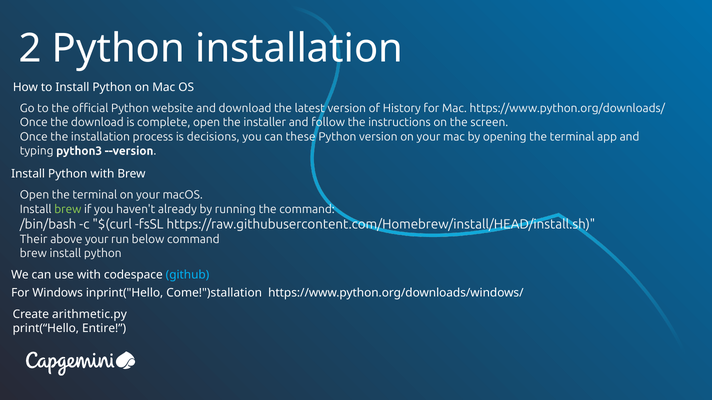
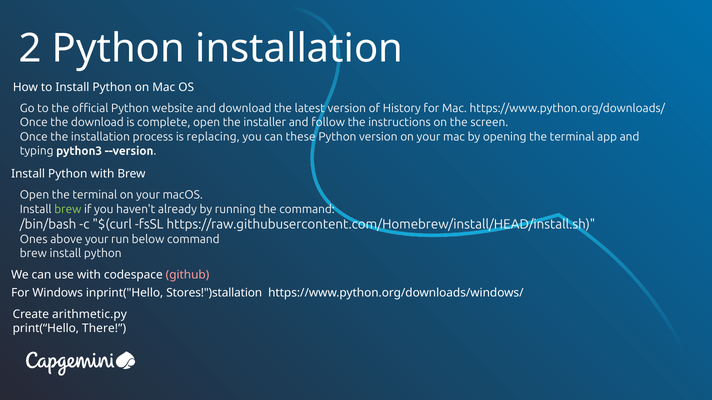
decisions: decisions -> replacing (213, 137)
Their: Their -> Ones (34, 240)
github colour: light blue -> pink (188, 275)
Come!")stallation: Come!")stallation -> Stores!")stallation (214, 293)
Entire: Entire -> There (104, 329)
